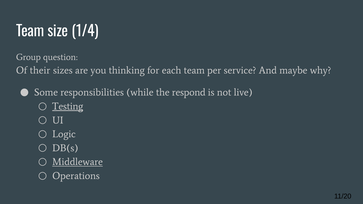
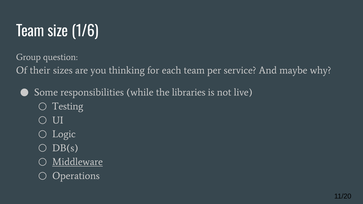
1/4: 1/4 -> 1/6 (85, 31)
respond: respond -> libraries (189, 92)
Testing underline: present -> none (68, 106)
